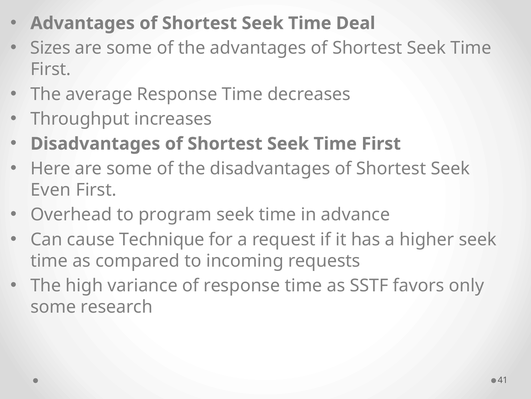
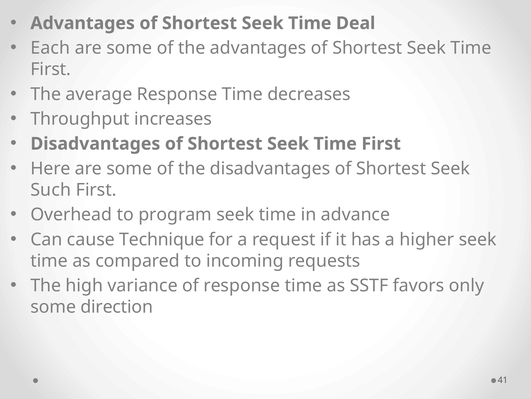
Sizes: Sizes -> Each (50, 48)
Even: Even -> Such (51, 190)
research: research -> direction (117, 306)
